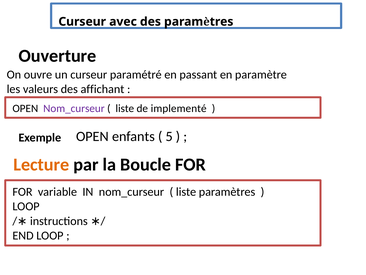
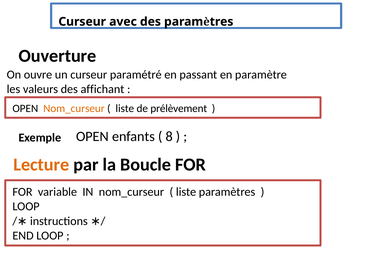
Nom_curseur colour: purple -> orange (74, 108)
implementé: implementé -> prélèvement (179, 108)
5: 5 -> 8 (169, 136)
